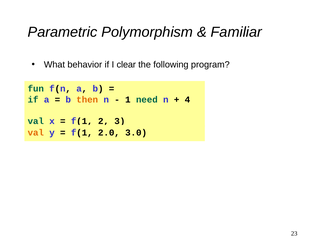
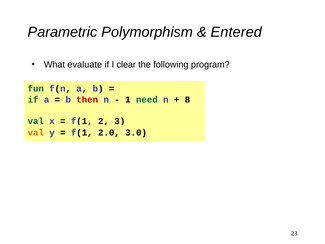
Familiar: Familiar -> Entered (236, 32)
behavior: behavior -> evaluate (85, 65)
then colour: orange -> red (87, 99)
4: 4 -> 8 (187, 99)
